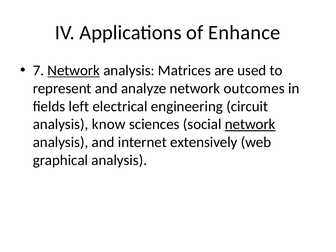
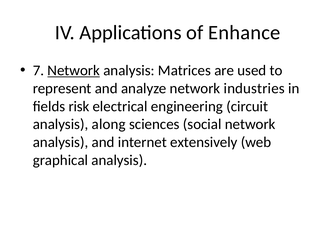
outcomes: outcomes -> industries (254, 88)
left: left -> risk (79, 106)
know: know -> along (109, 124)
network underline: present -> none (250, 124)
